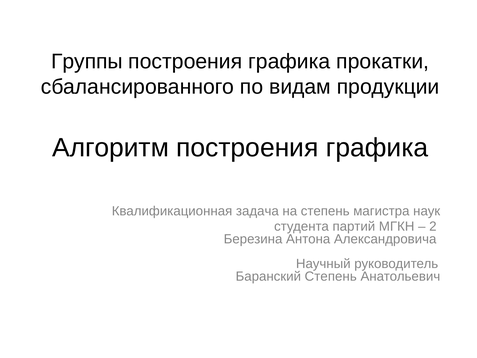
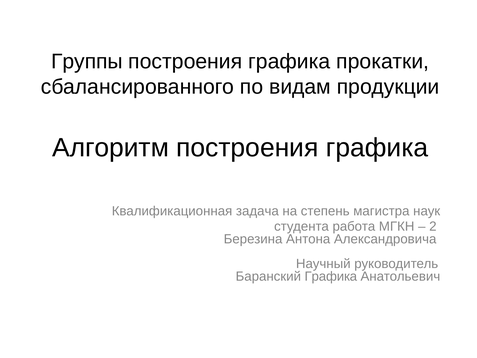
партий: партий -> работа (354, 226)
Баранский Степень: Степень -> Графика (331, 276)
